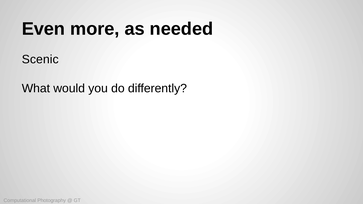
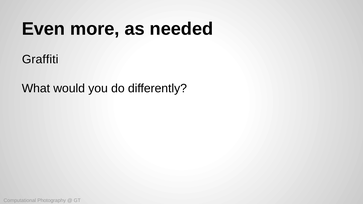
Scenic: Scenic -> Graffiti (40, 59)
